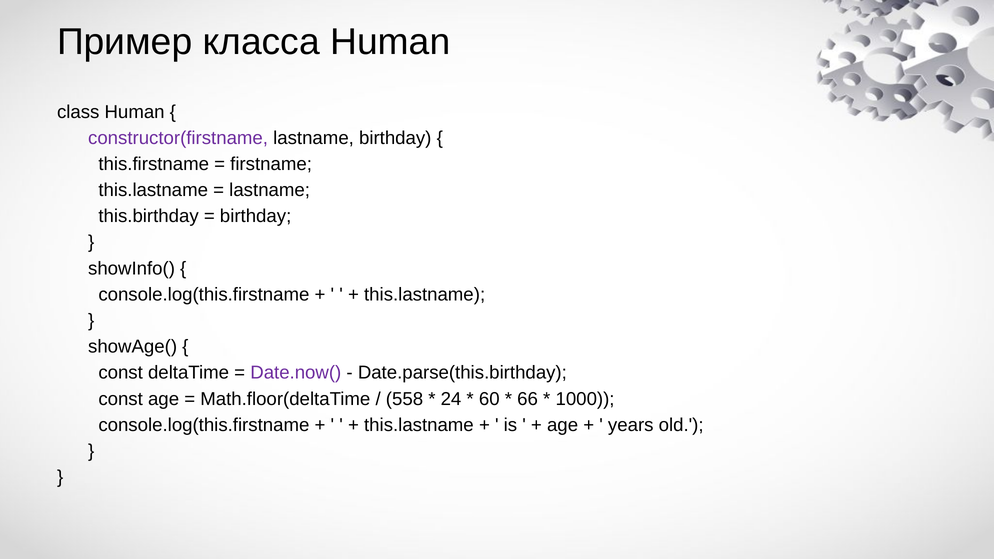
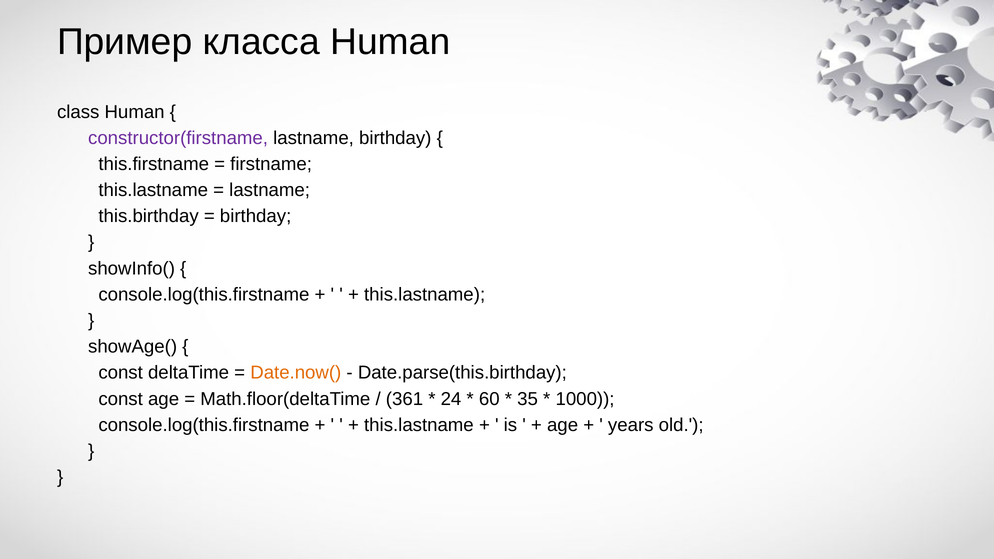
Date.now( colour: purple -> orange (296, 373)
558: 558 -> 361 (404, 399)
66: 66 -> 35 (528, 399)
